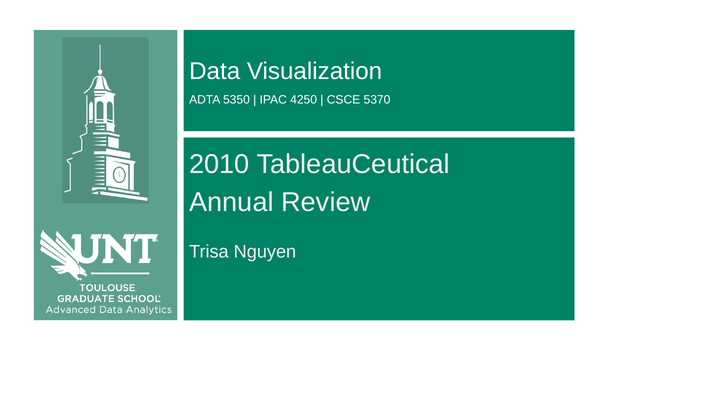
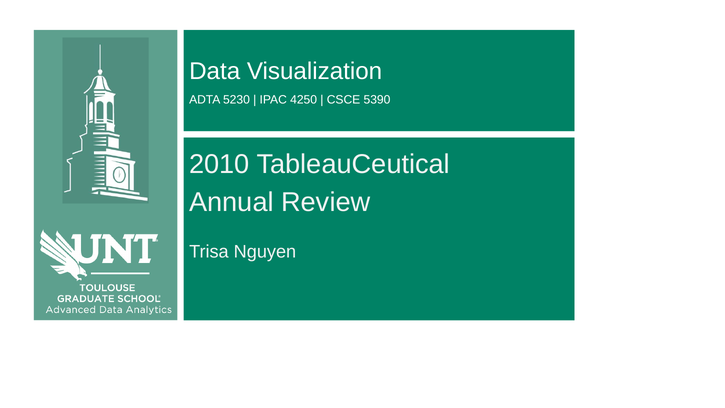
5350: 5350 -> 5230 (236, 100)
5370: 5370 -> 5390 (377, 100)
